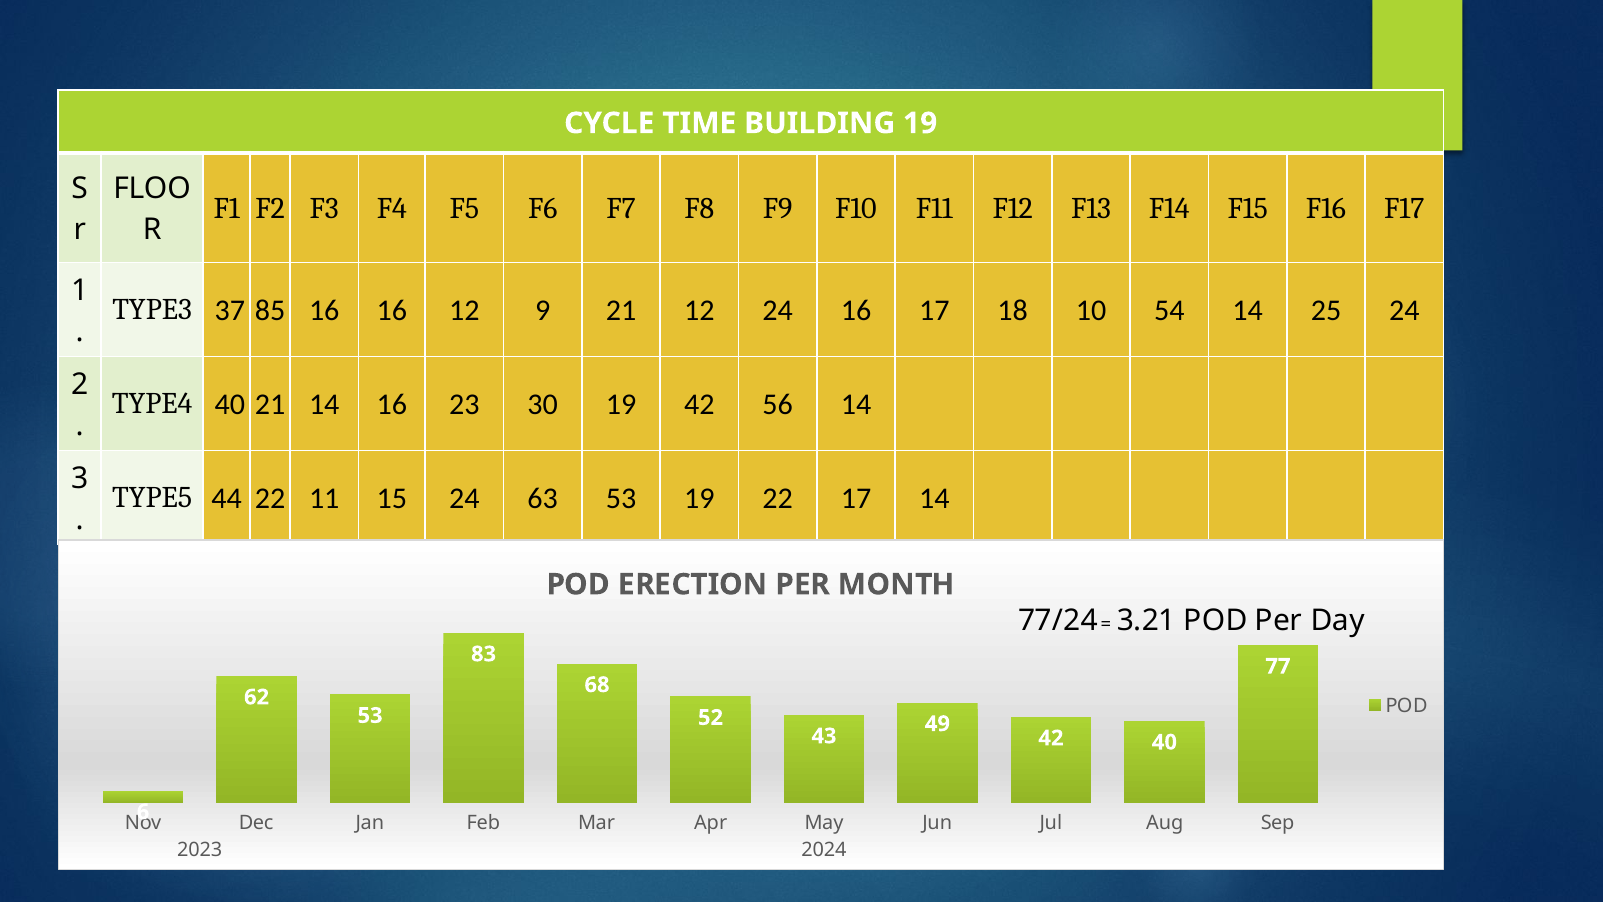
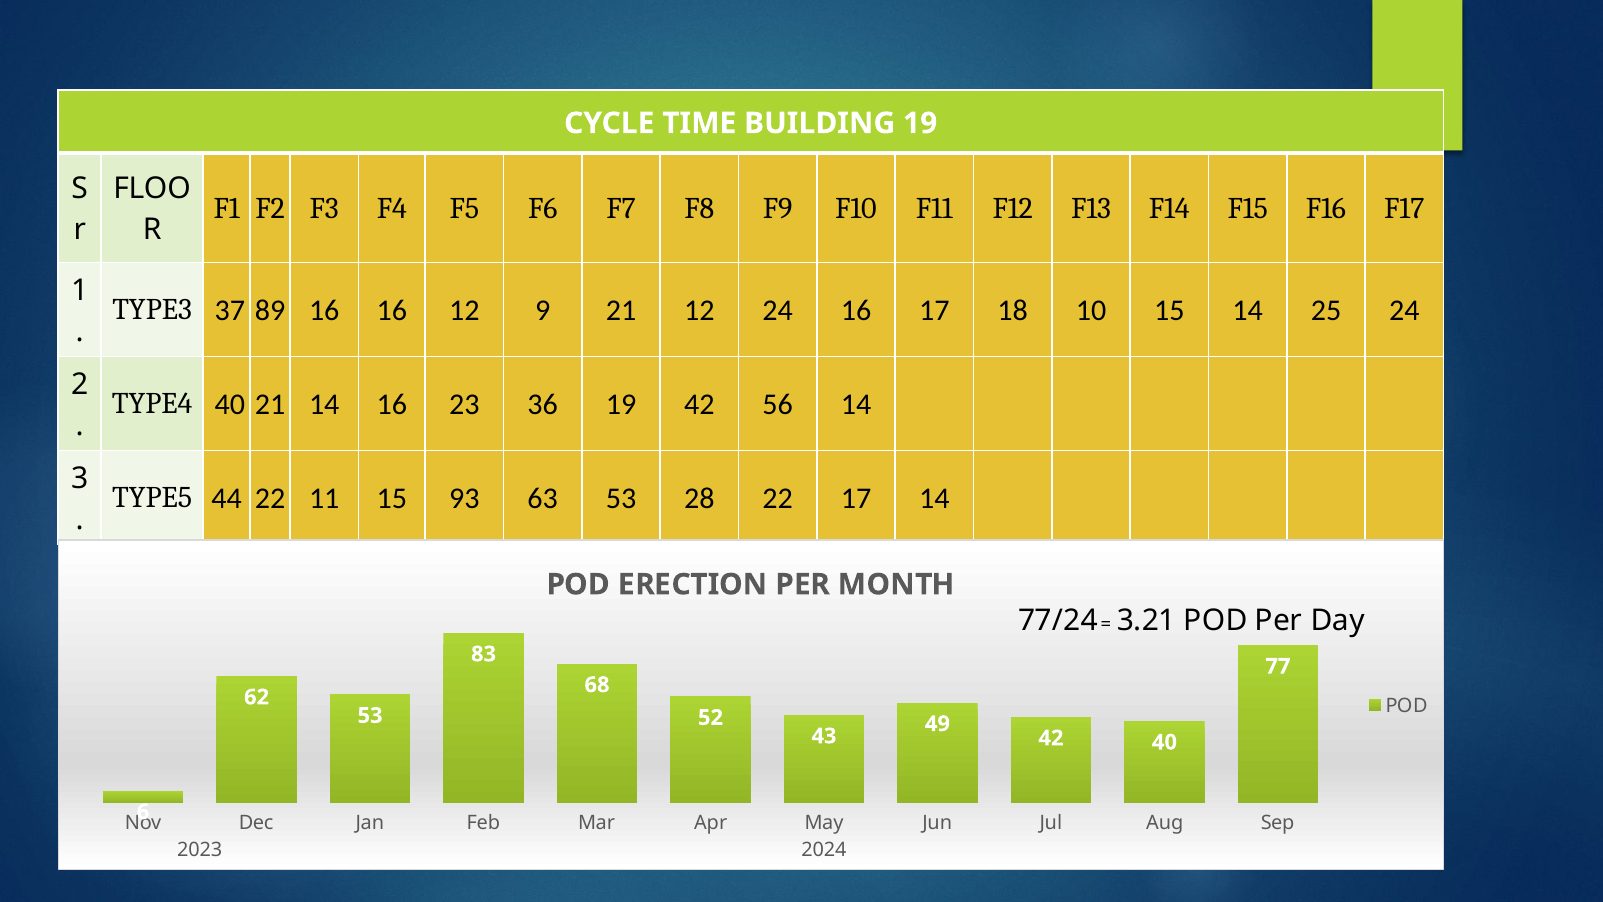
85: 85 -> 89 (270, 310)
10 54: 54 -> 15 (1169, 310)
30: 30 -> 36 (543, 404)
15 24: 24 -> 93 (464, 498)
53 19: 19 -> 28 (699, 498)
